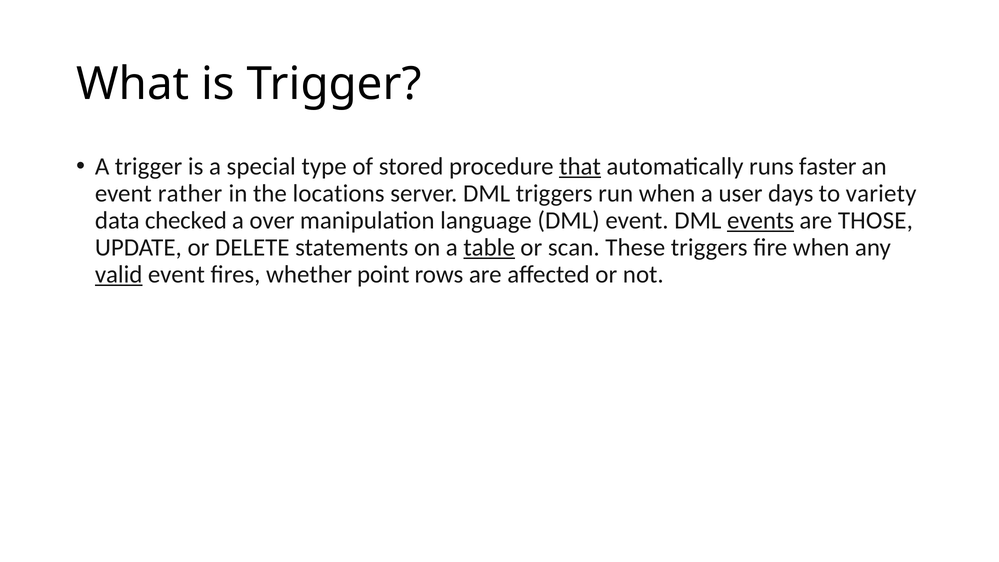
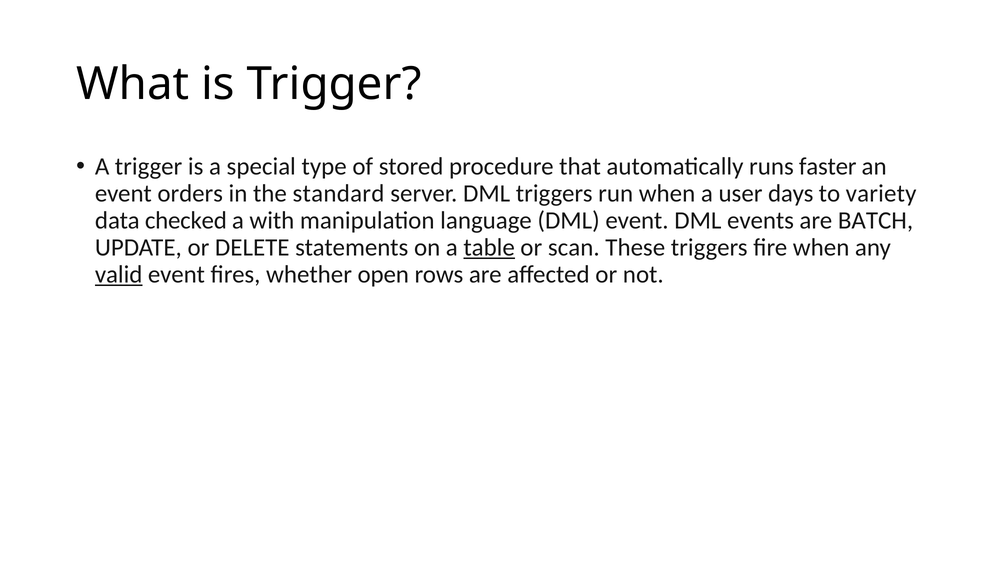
that underline: present -> none (580, 167)
rather: rather -> orders (190, 194)
locations: locations -> standard (338, 194)
over: over -> with (272, 221)
events underline: present -> none (761, 221)
THOSE: THOSE -> BATCH (876, 221)
point: point -> open (383, 275)
